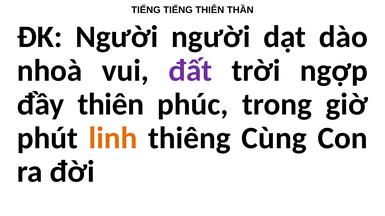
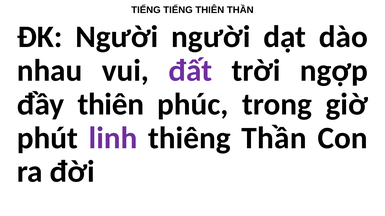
nhoà: nhoà -> nhau (50, 71)
linh colour: orange -> purple (113, 138)
thiêng Cùng: Cùng -> Thần (274, 138)
